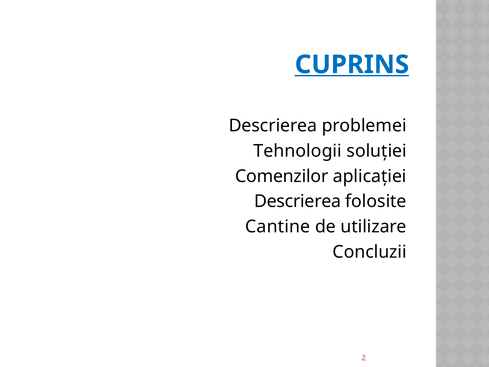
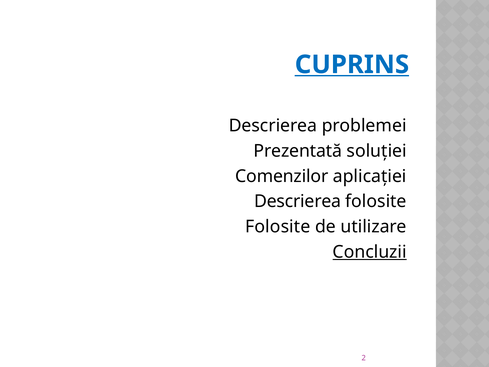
Tehnologii: Tehnologii -> Prezentată (298, 151)
Cantine: Cantine -> Folosite (278, 227)
Concluzii underline: none -> present (370, 252)
